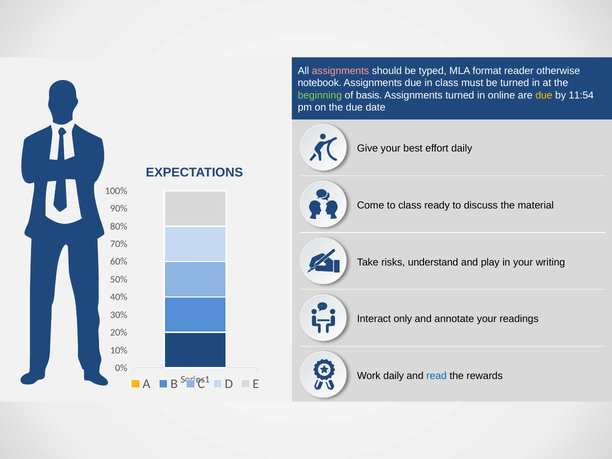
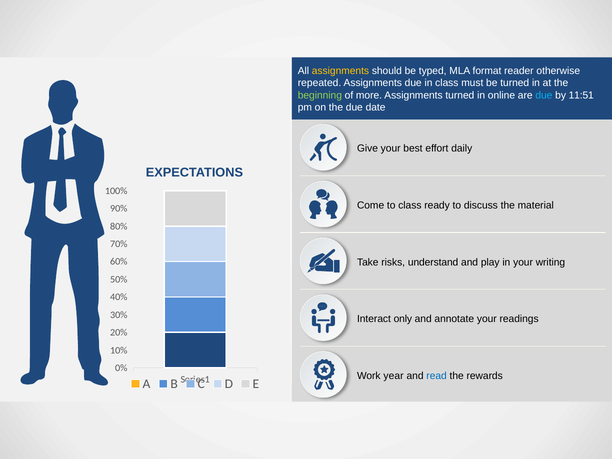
assignments colour: pink -> yellow (340, 71)
notebook: notebook -> repeated (320, 83)
basis: basis -> more (369, 95)
due colour: yellow -> light blue (544, 95)
11:54: 11:54 -> 11:51 (581, 95)
Work daily: daily -> year (394, 376)
